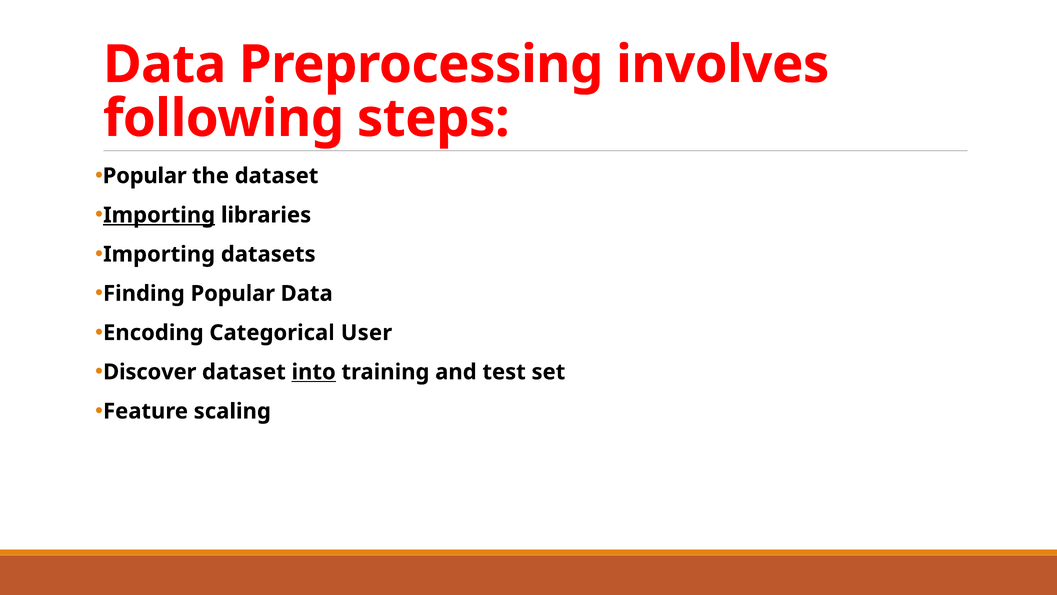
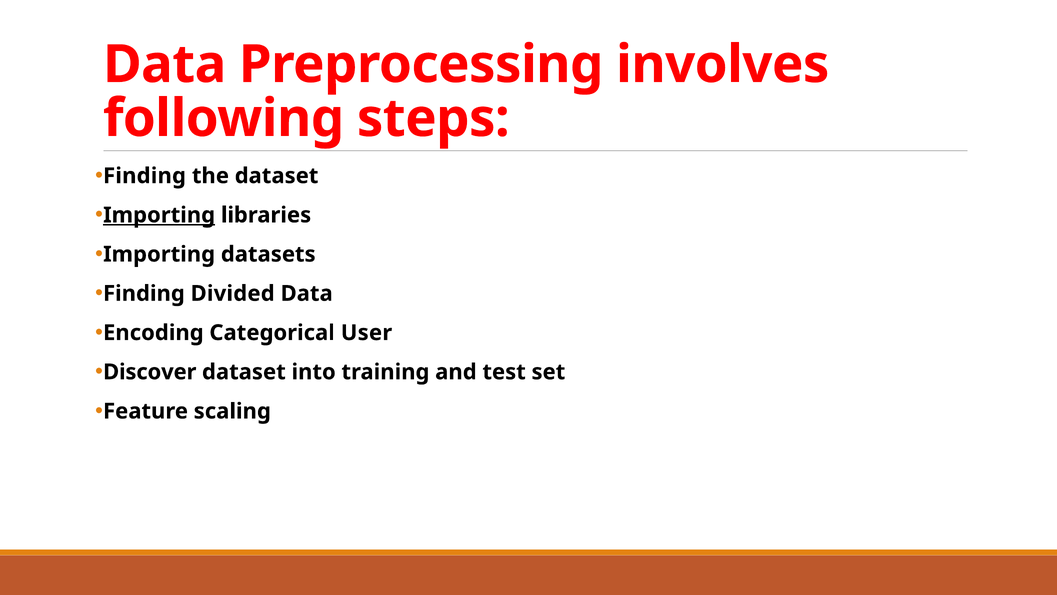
Popular: Popular -> Finding (145, 176)
Finding Popular: Popular -> Divided (233, 293)
into underline: present -> none (314, 372)
